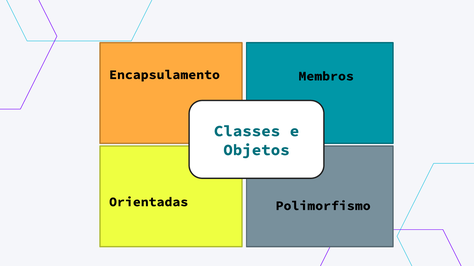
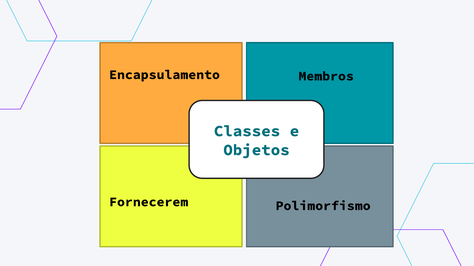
Orientadas: Orientadas -> Fornecerem (149, 202)
